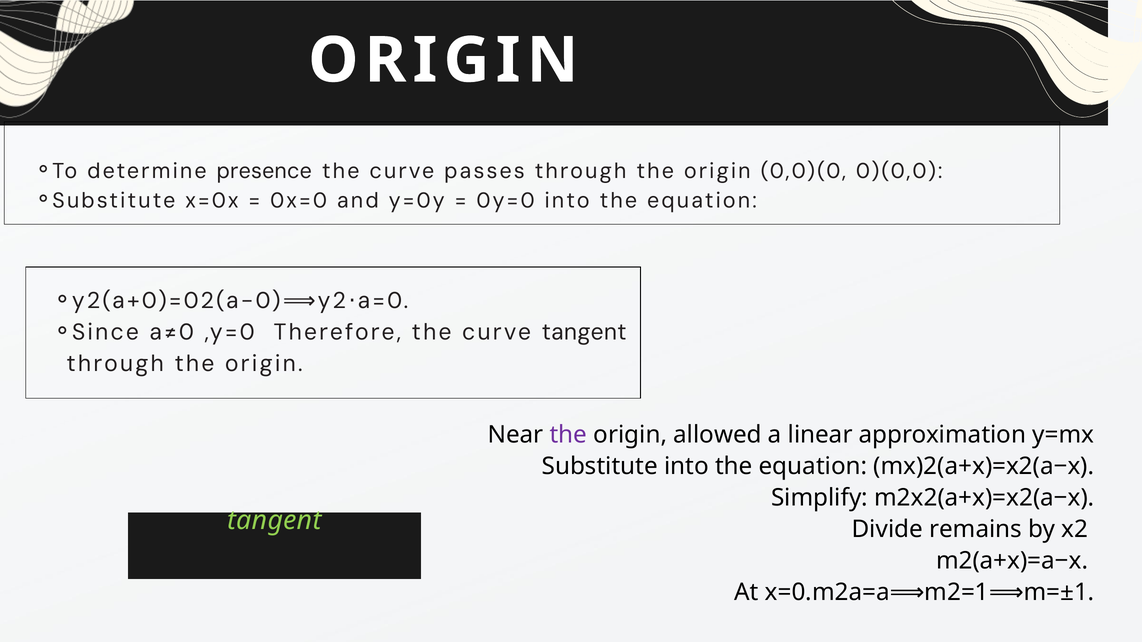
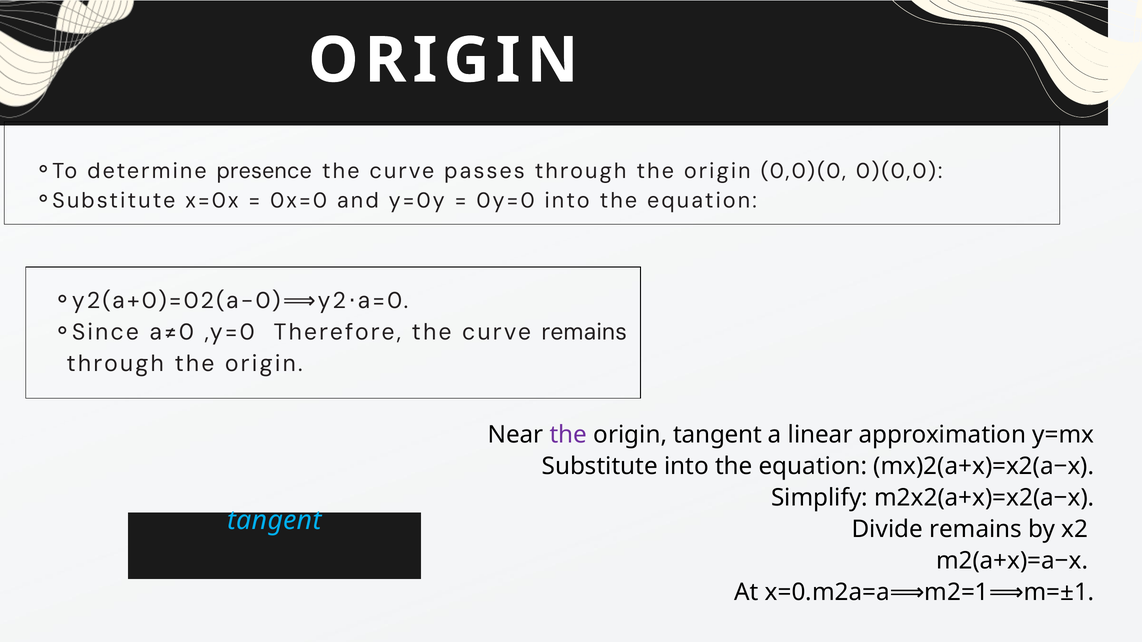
curve tangent: tangent -> remains (584, 332)
origin allowed: allowed -> tangent (718, 435)
tangent colour: light green -> light blue (274, 521)
